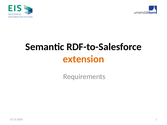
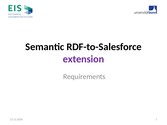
extension colour: orange -> purple (83, 59)
